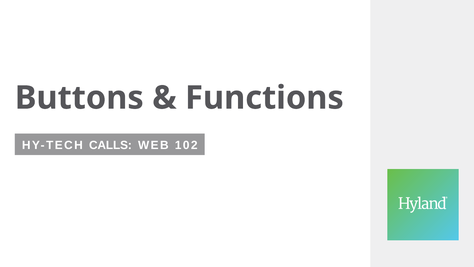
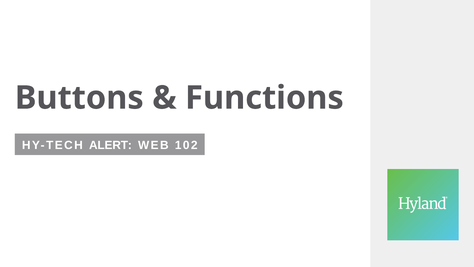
CALLS: CALLS -> ALERT (110, 145)
